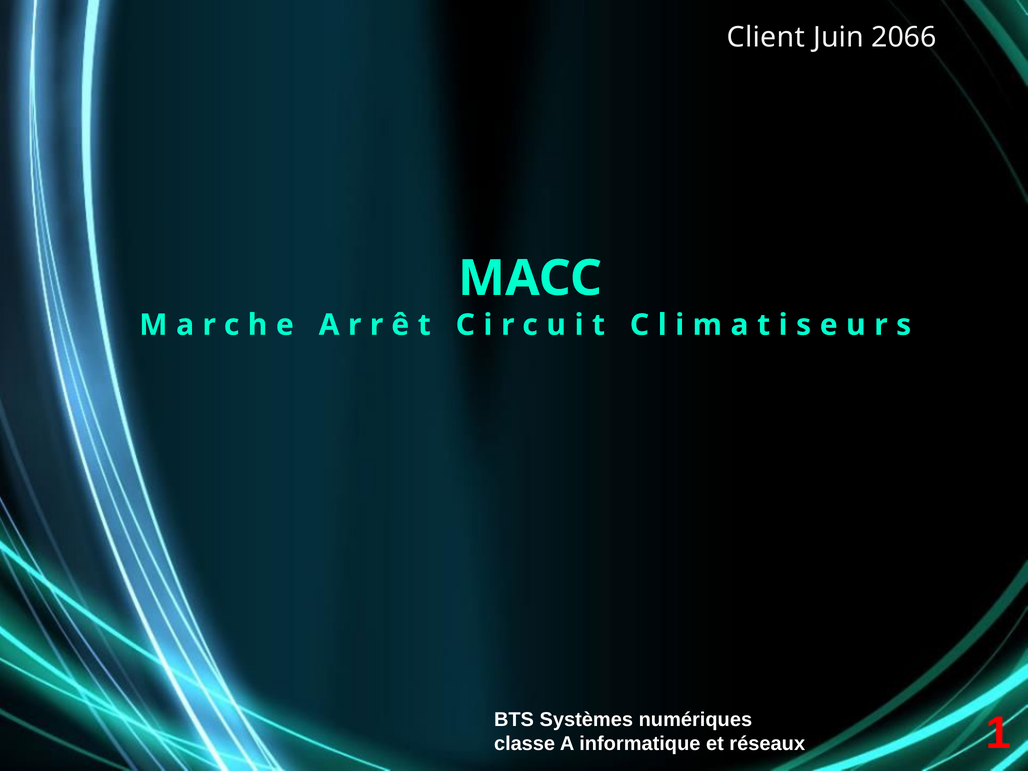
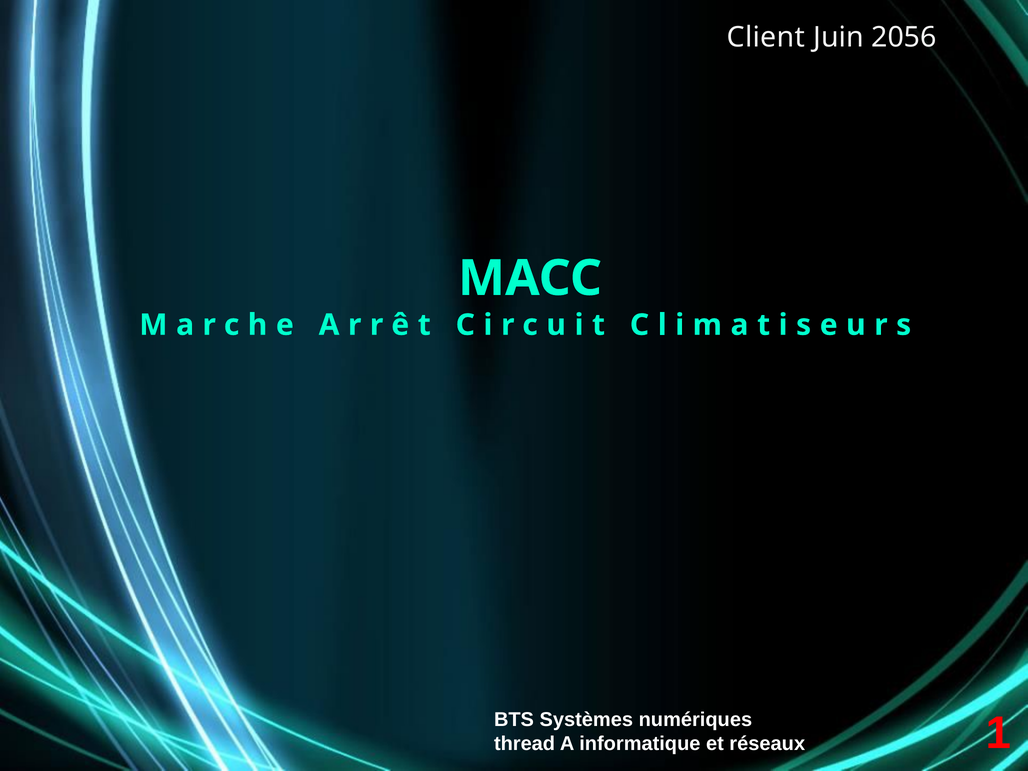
2066: 2066 -> 2056 (904, 37)
classe: classe -> thread (525, 744)
